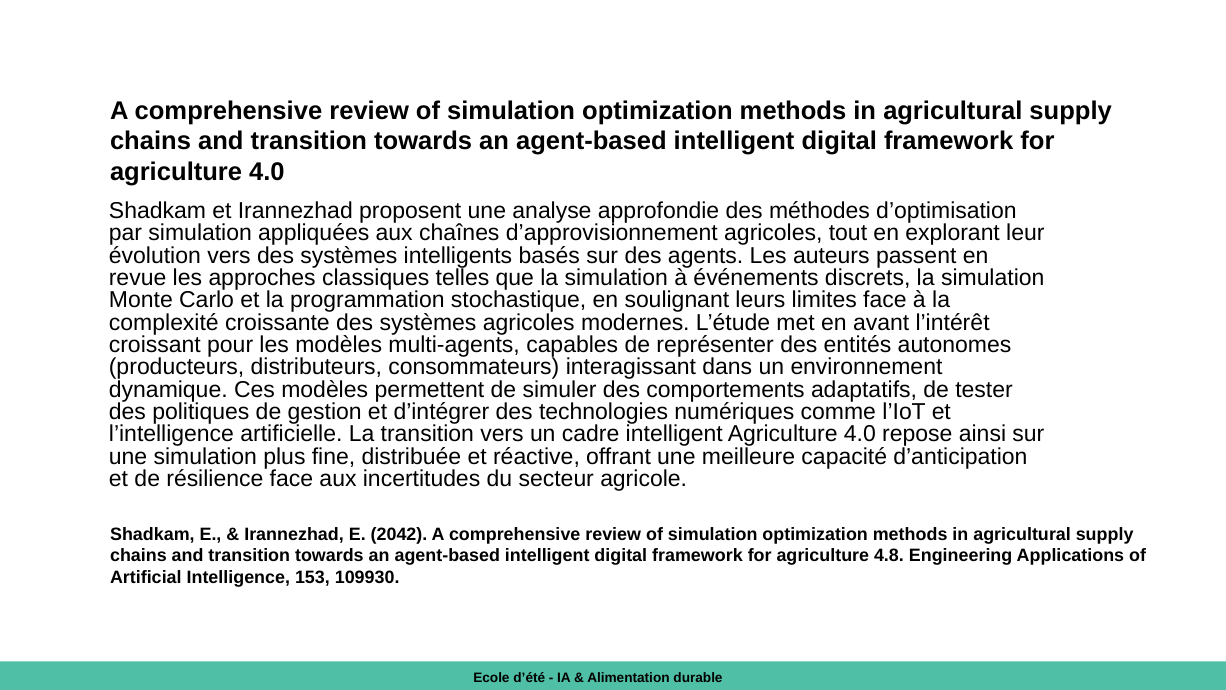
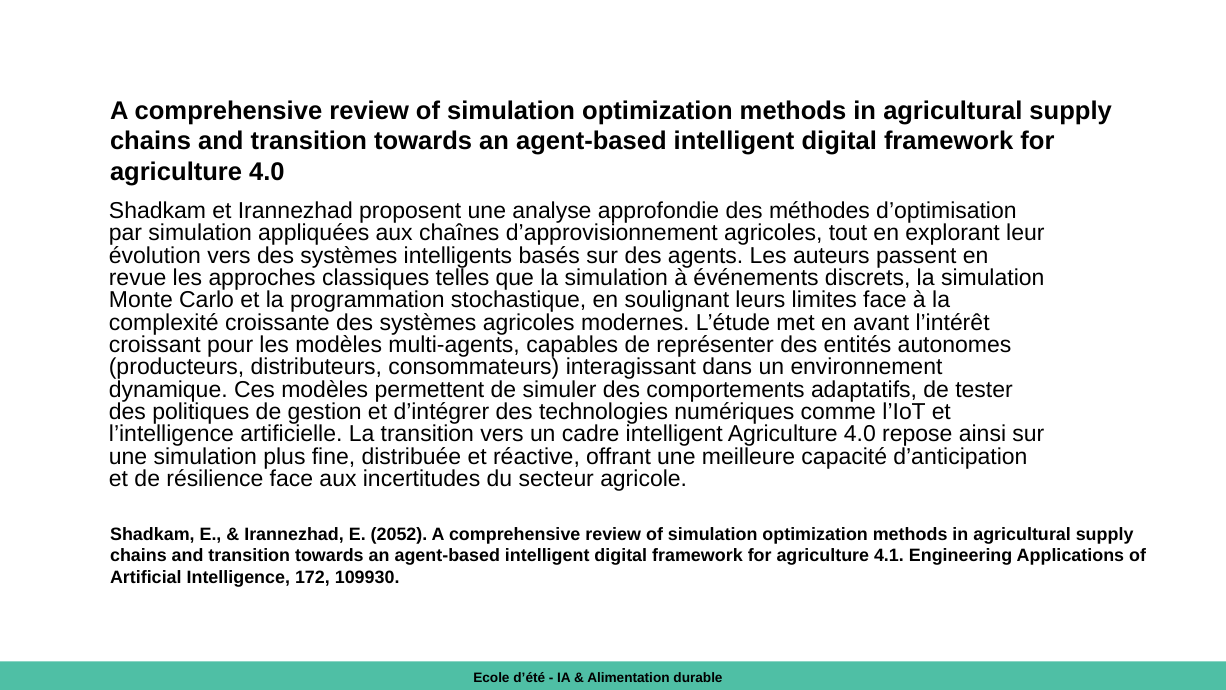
2042: 2042 -> 2052 (399, 534)
4.8: 4.8 -> 4.1 (889, 556)
153: 153 -> 172 (312, 577)
